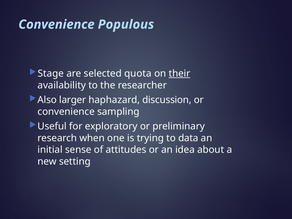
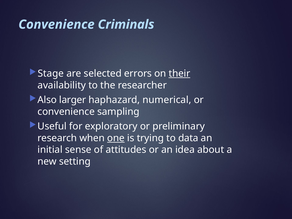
Populous: Populous -> Criminals (126, 24)
quota: quota -> errors (138, 74)
discussion: discussion -> numerical (167, 100)
one underline: none -> present (116, 138)
